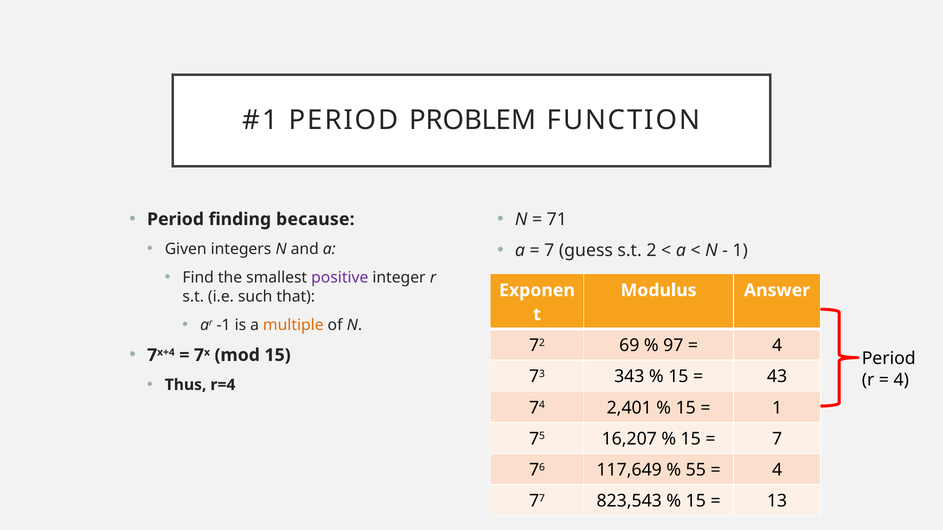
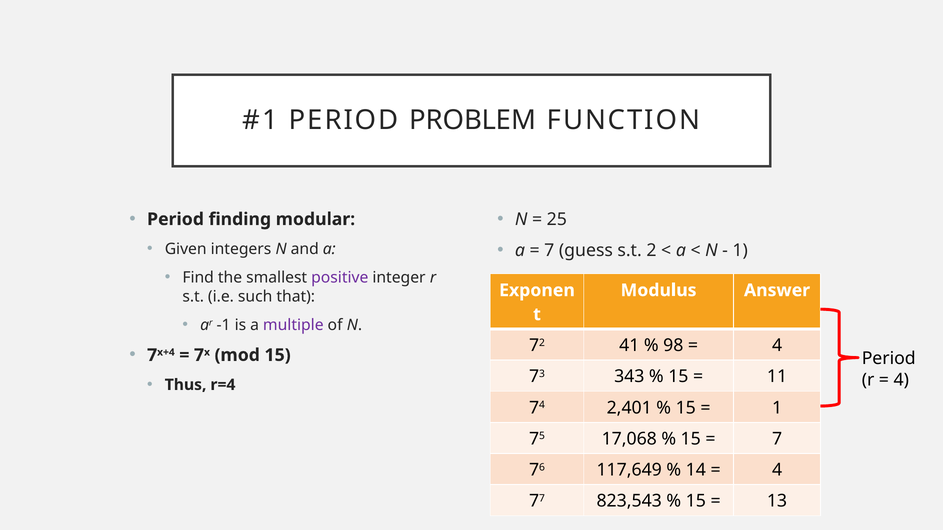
because: because -> modular (315, 219)
71: 71 -> 25 (557, 219)
multiple colour: orange -> purple (293, 325)
69: 69 -> 41 (629, 346)
97: 97 -> 98 (673, 346)
43: 43 -> 11 (777, 377)
16,207: 16,207 -> 17,068 (629, 439)
55: 55 -> 14 (696, 470)
